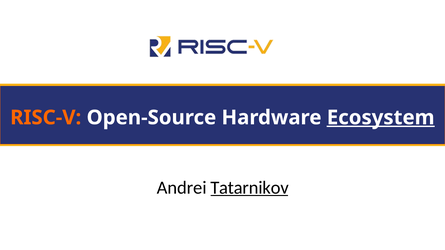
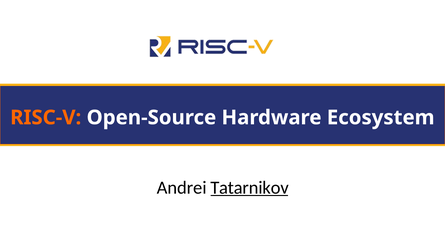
Ecosystem underline: present -> none (381, 118)
